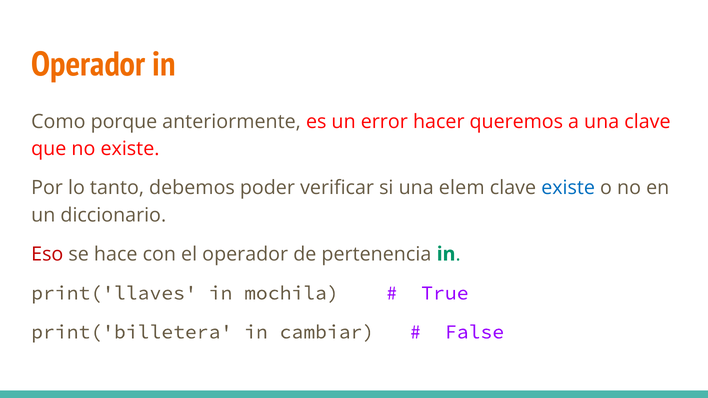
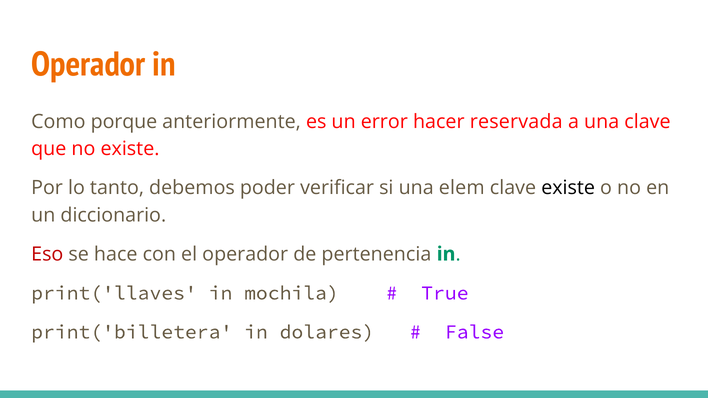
queremos: queremos -> reservada (516, 122)
existe colour: blue -> black (568, 188)
cambiar: cambiar -> dolares (327, 332)
